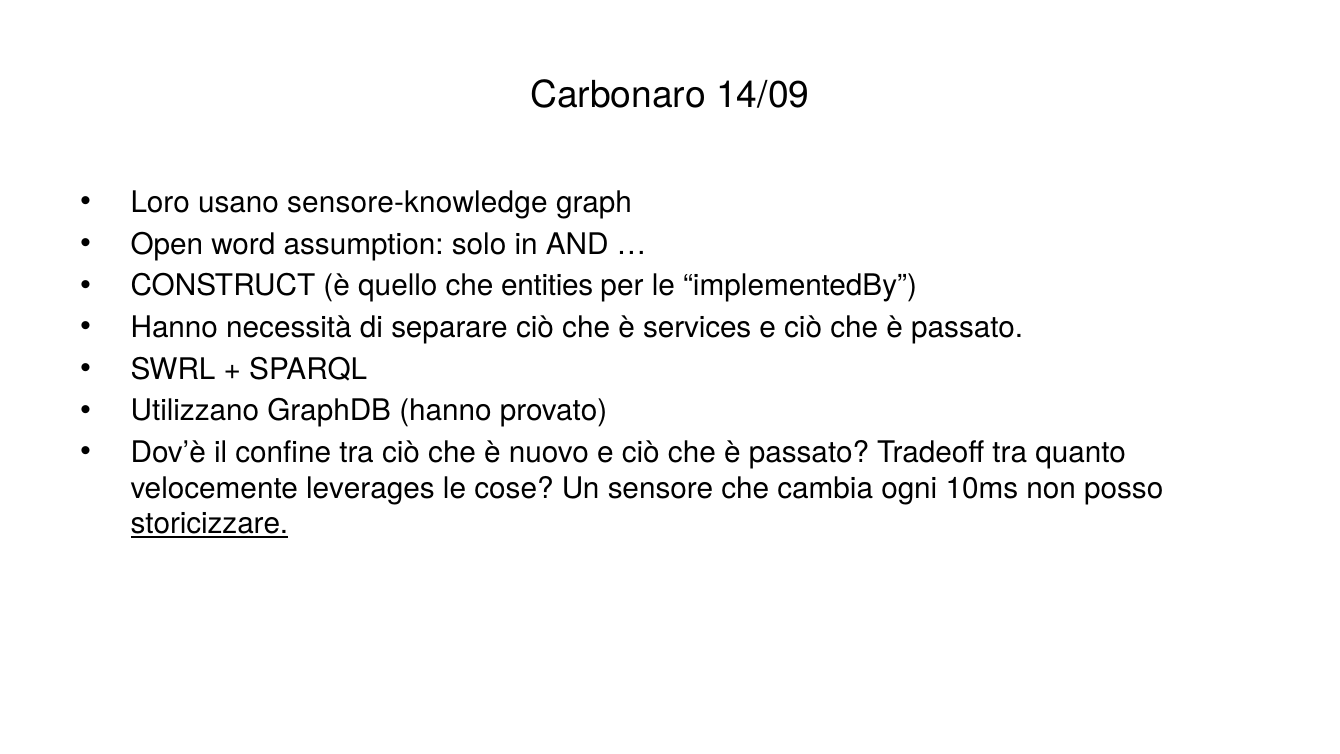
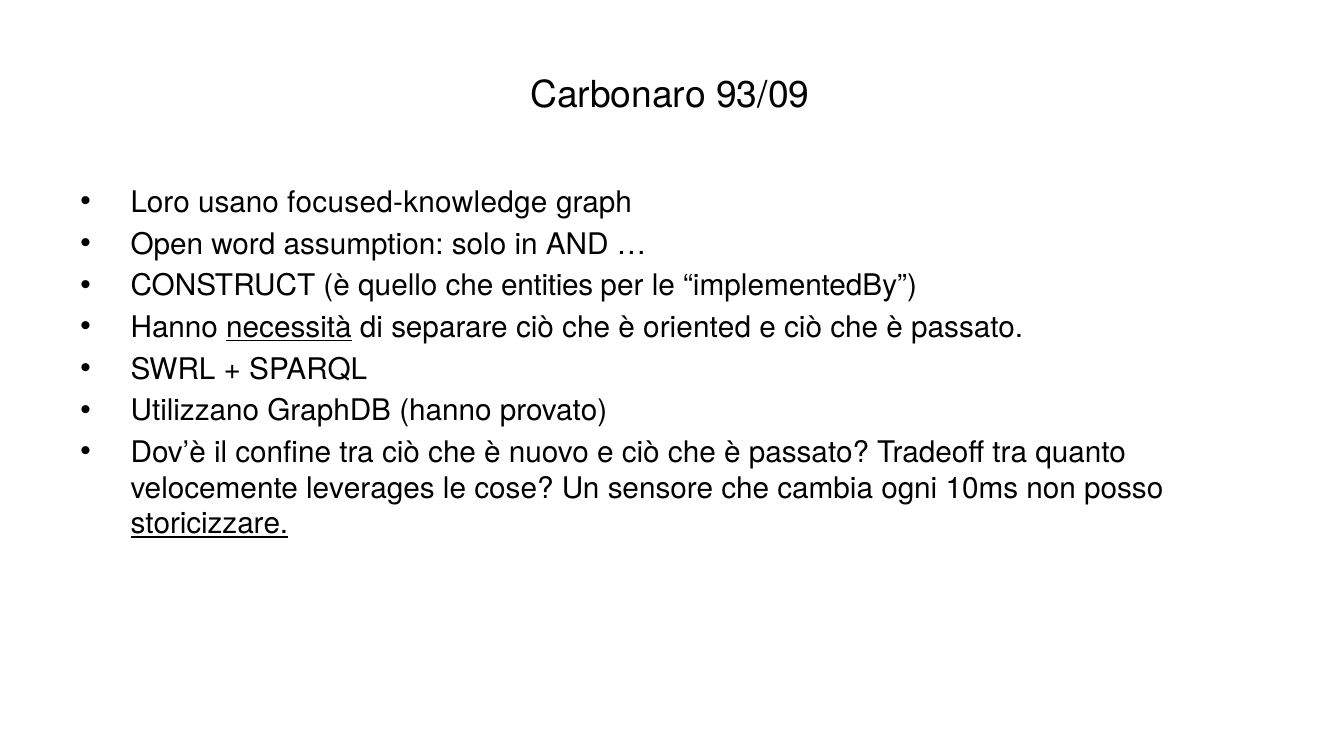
14/09: 14/09 -> 93/09 (763, 96)
sensore-knowledge: sensore-knowledge -> focused-knowledge (417, 203)
necessità underline: none -> present (289, 328)
services: services -> oriented (697, 328)
